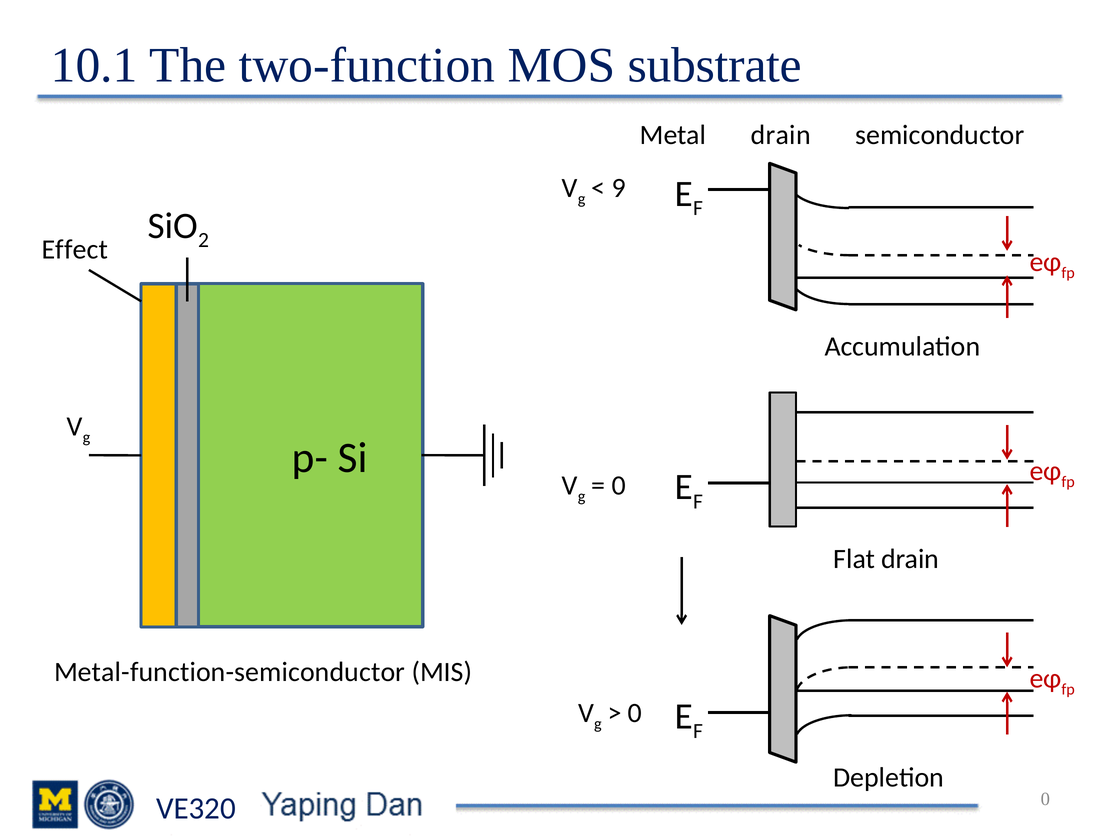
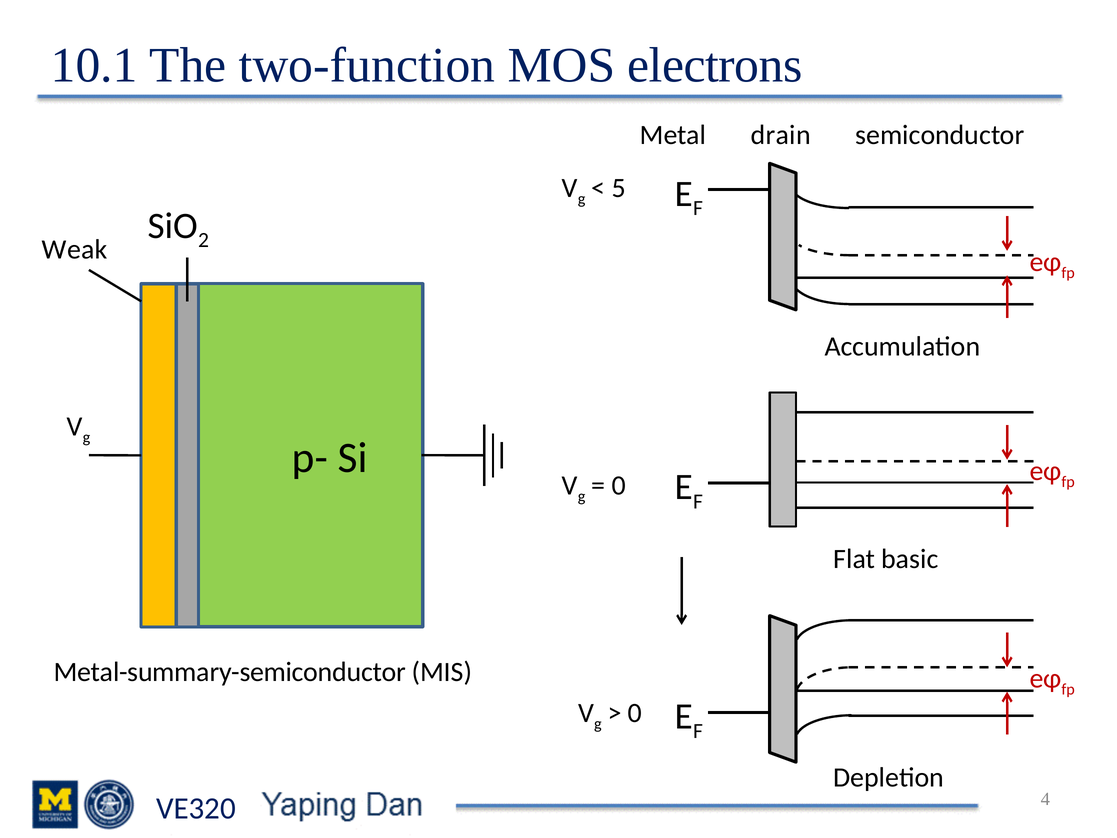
substrate: substrate -> electrons (715, 65)
9: 9 -> 5 (619, 188)
Effect: Effect -> Weak (75, 250)
Flat drain: drain -> basic (910, 559)
Metal-function-semiconductor: Metal-function-semiconductor -> Metal-summary-semiconductor (230, 672)
0: 0 -> 4 (1045, 799)
